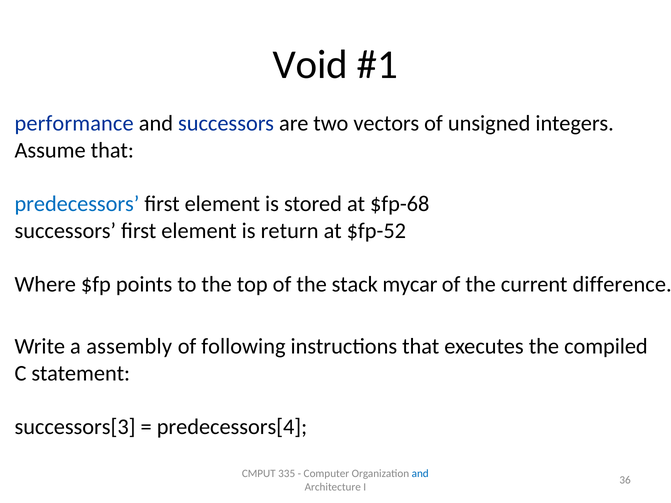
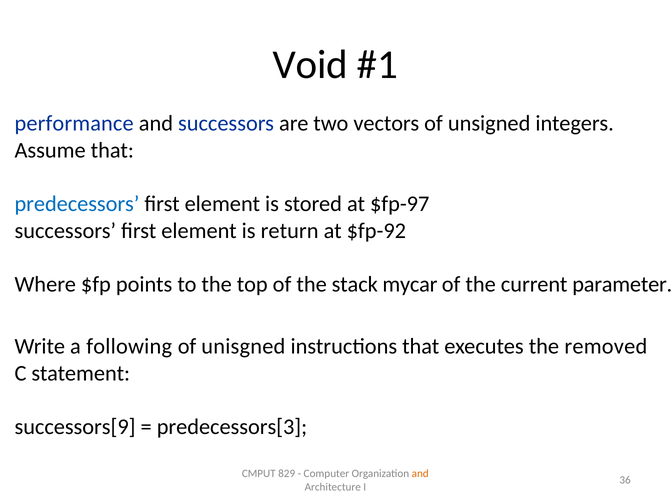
$fp-68: $fp-68 -> $fp-97 (400, 204)
$fp-52: $fp-52 -> $fp-92 (376, 231)
difference: difference -> parameter (622, 284)
assembly: assembly -> following (129, 347)
following: following -> unisgned (243, 347)
compiled: compiled -> removed (606, 347)
successors[3: successors[3 -> successors[9 (75, 427)
predecessors[4: predecessors[4 -> predecessors[3 (232, 427)
335: 335 -> 829 (287, 474)
and colour: blue -> orange (420, 474)
